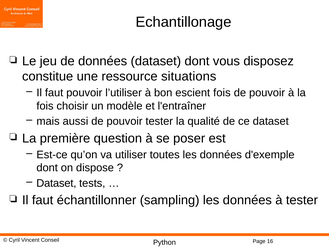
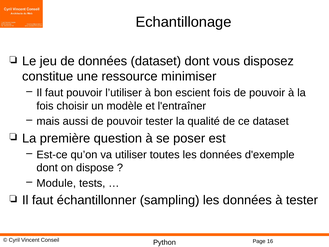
situations: situations -> minimiser (189, 76)
Dataset: Dataset -> Module (56, 183)
